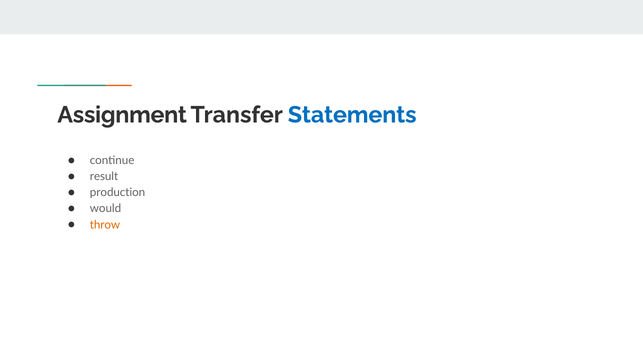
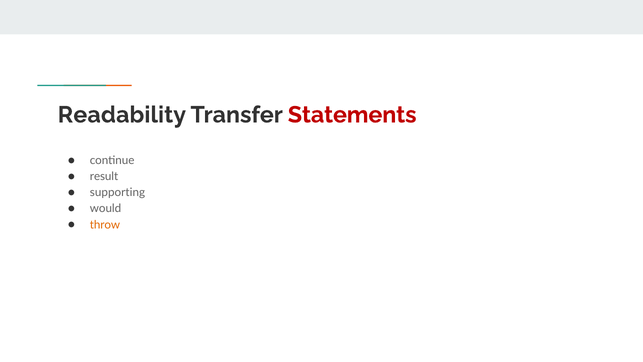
Assignment: Assignment -> Readability (122, 115)
Statements colour: blue -> red (352, 115)
production: production -> supporting (117, 192)
